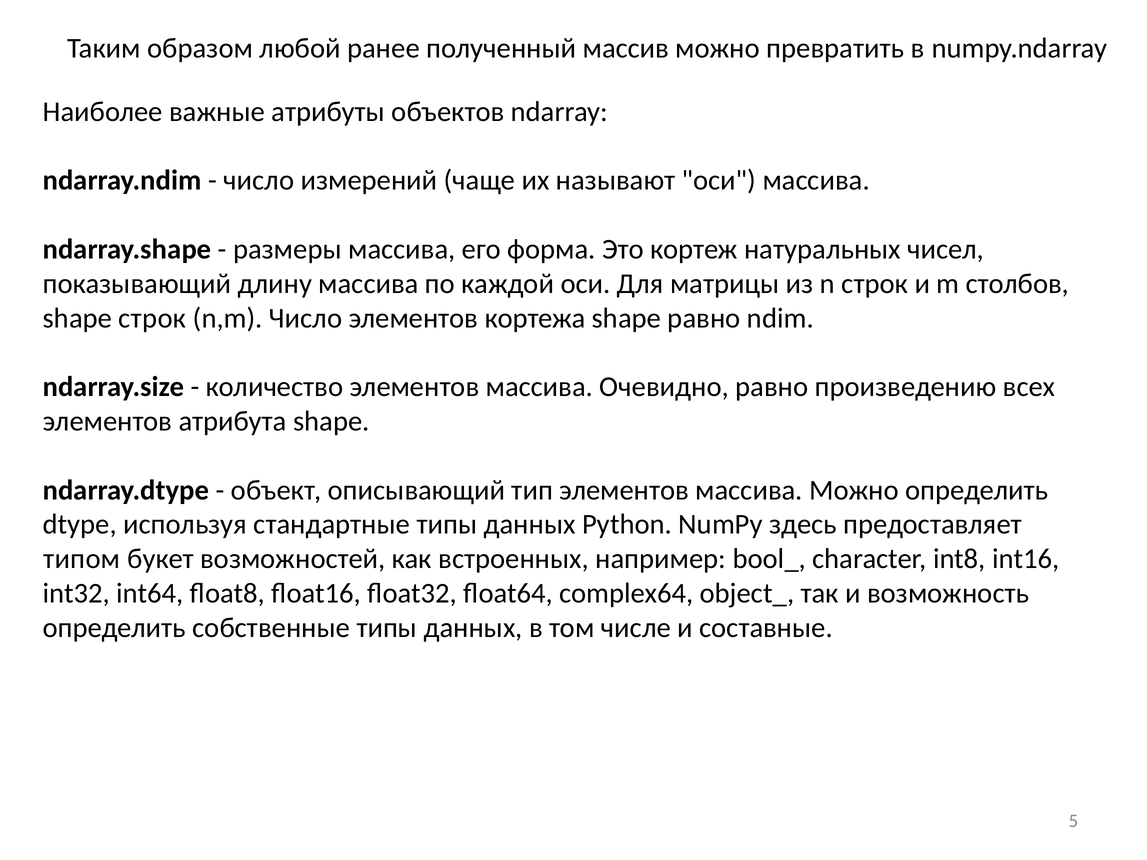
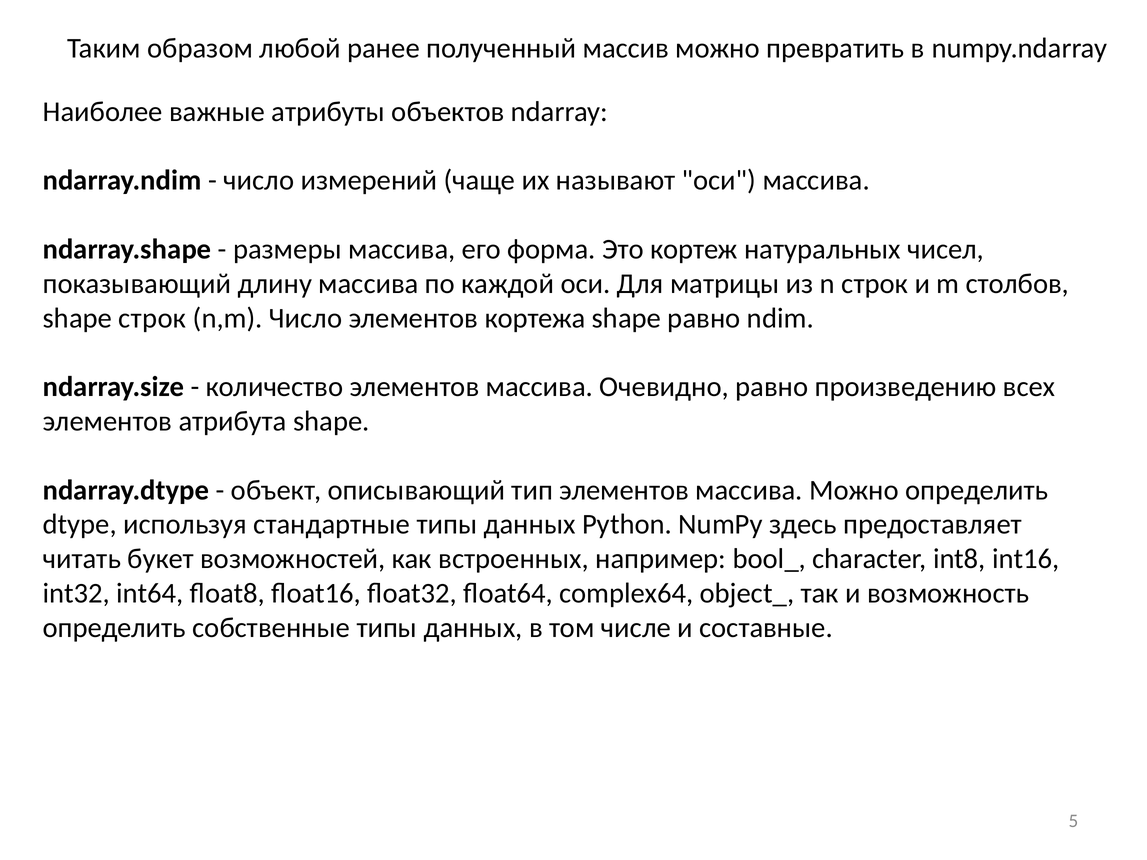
типом: типом -> читать (82, 559)
